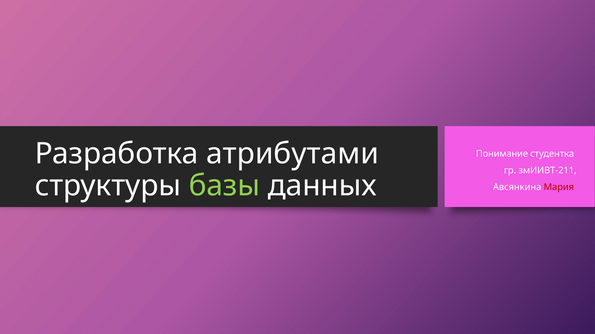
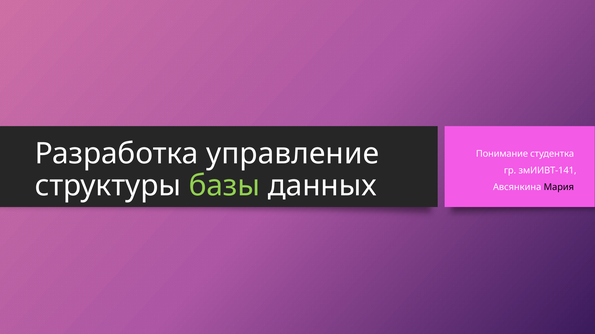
атрибутами: атрибутами -> управление (293, 154)
змИИВТ-211: змИИВТ-211 -> змИИВТ-141 (548, 171)
Мария colour: red -> black (559, 188)
